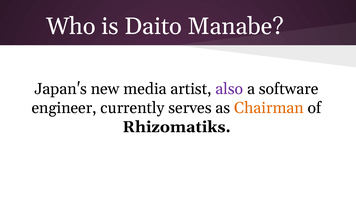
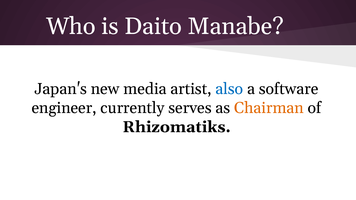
also colour: purple -> blue (229, 89)
